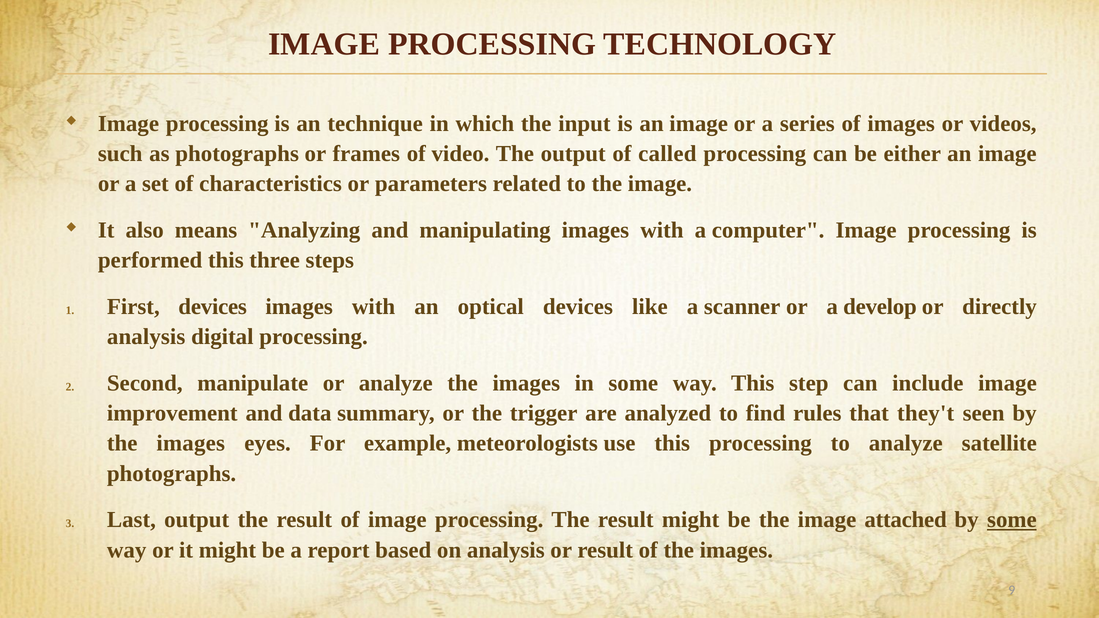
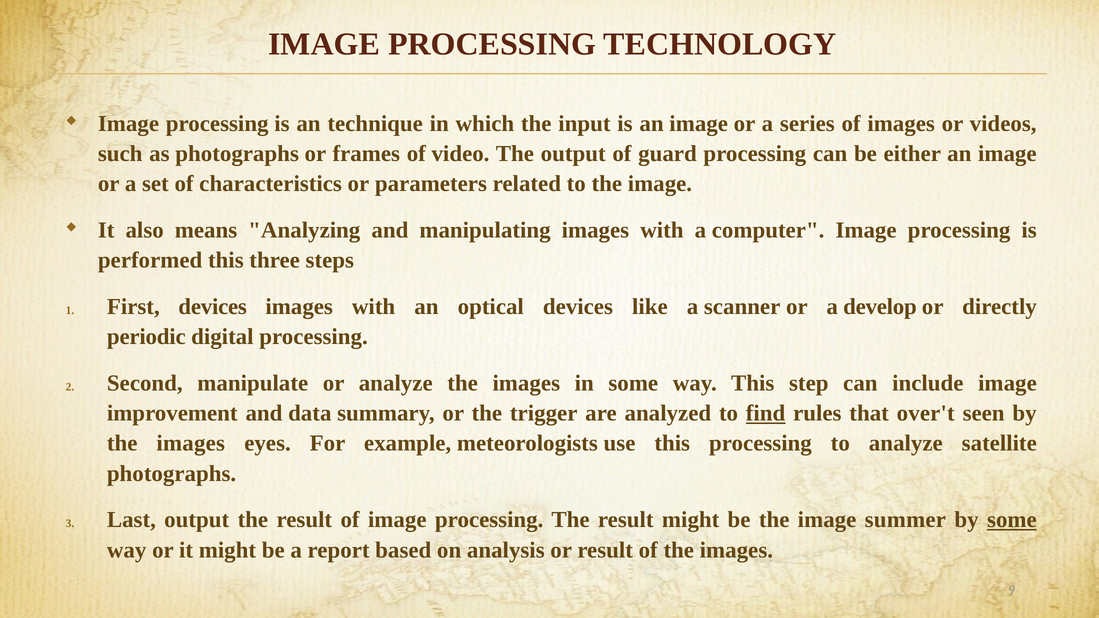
called: called -> guard (667, 154)
analysis: analysis -> periodic (146, 337)
find underline: none -> present (766, 413)
they't: they't -> over't (926, 413)
attached: attached -> summer (905, 520)
